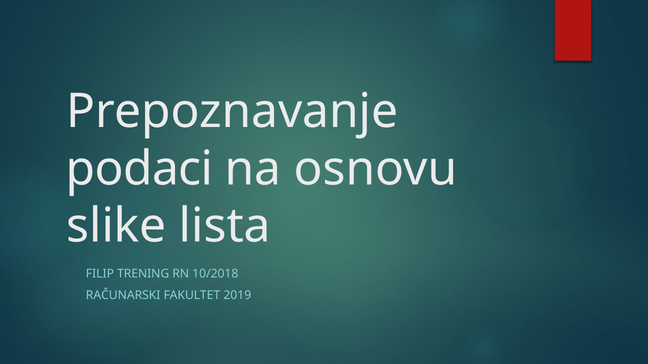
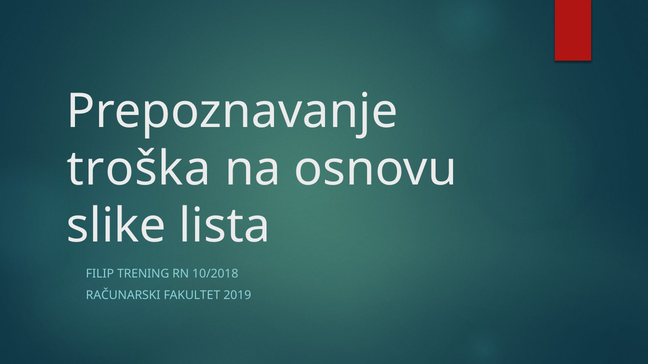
podaci: podaci -> troška (139, 169)
